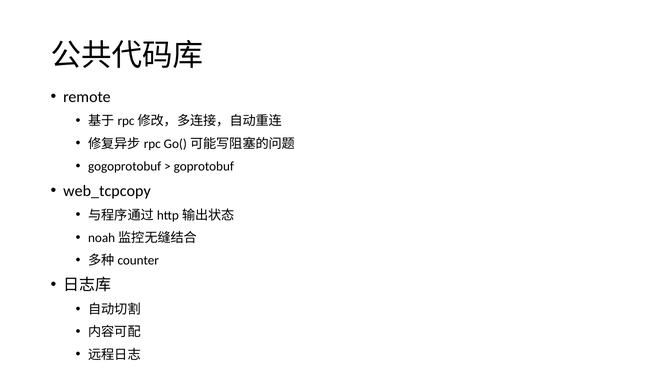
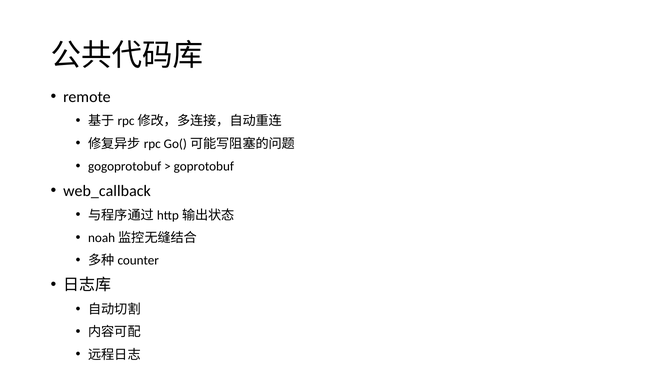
web_tcpcopy: web_tcpcopy -> web_callback (107, 191)
